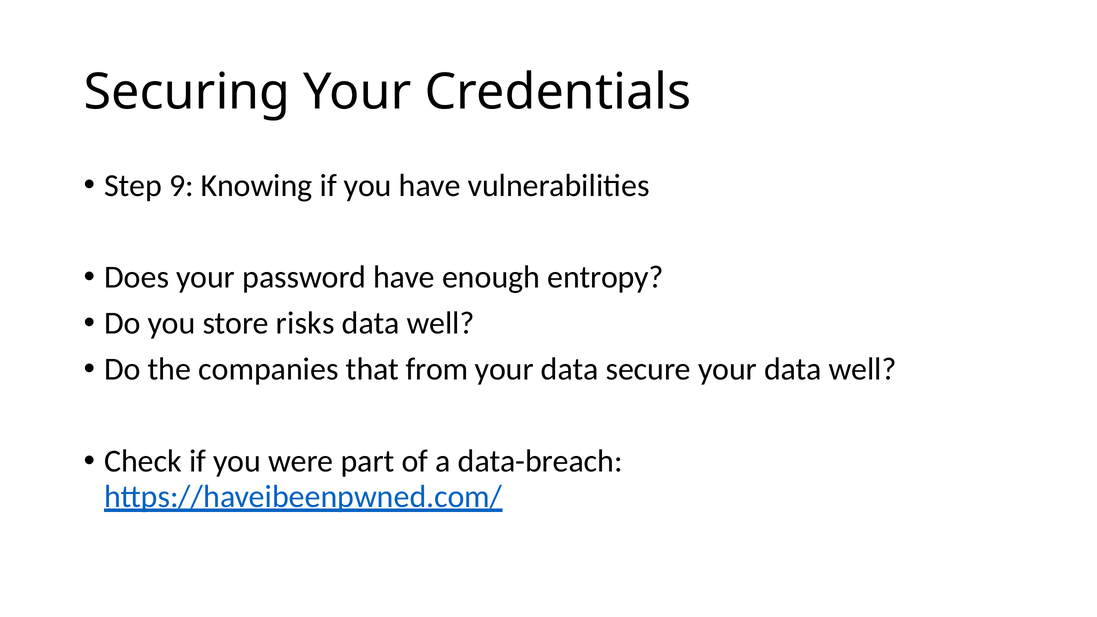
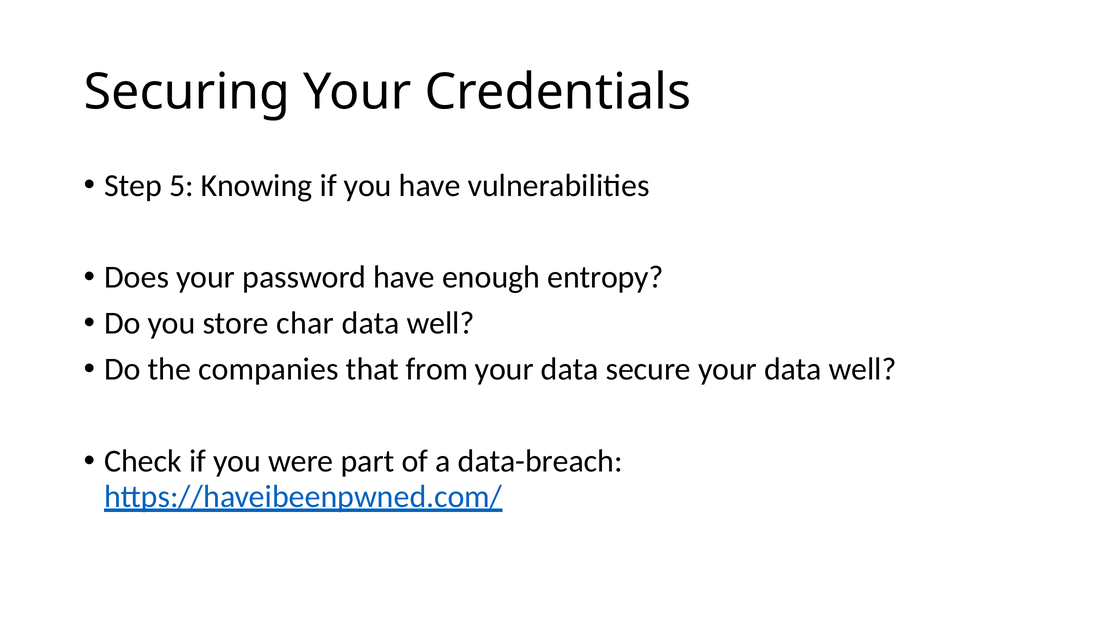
9: 9 -> 5 (181, 185)
risks: risks -> char (305, 323)
